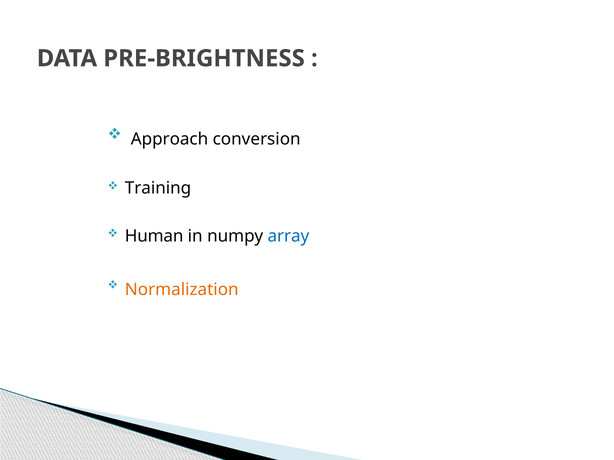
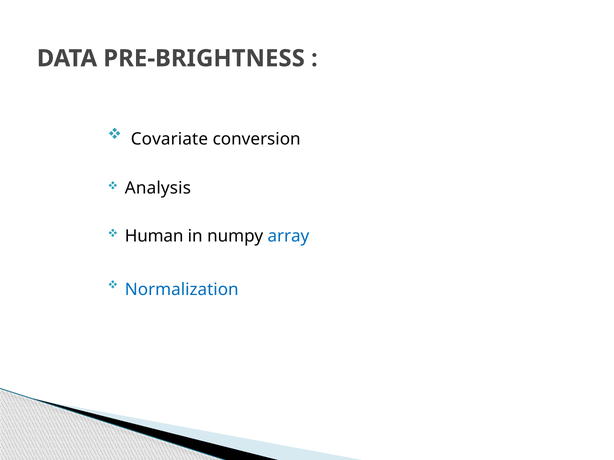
Approach: Approach -> Covariate (169, 139)
Training: Training -> Analysis (158, 188)
Normalization colour: orange -> blue (182, 290)
